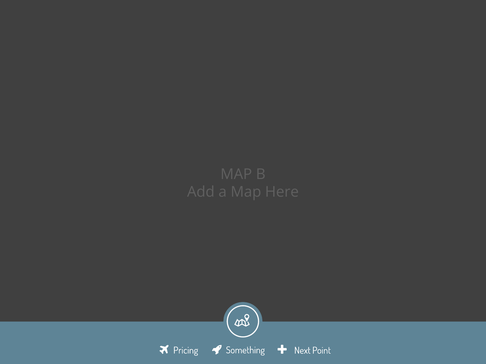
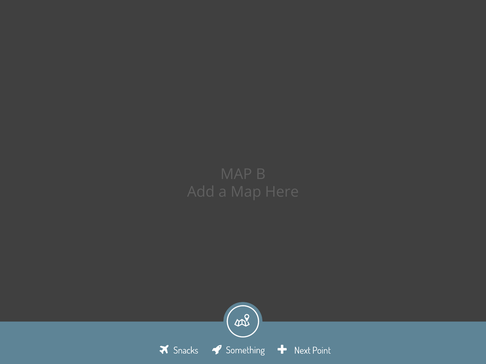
Pricing: Pricing -> Snacks (186, 351)
